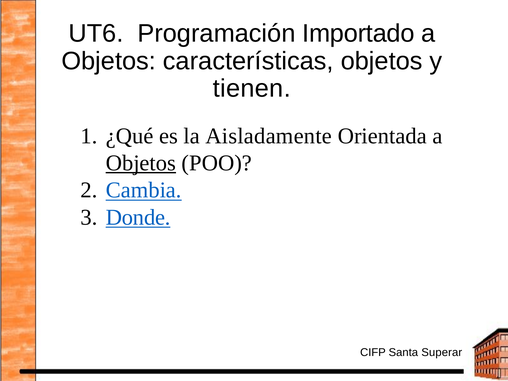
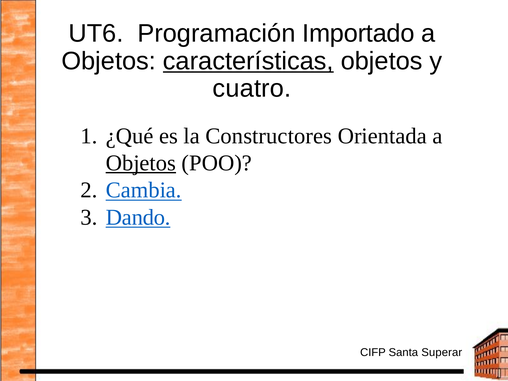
características underline: none -> present (248, 61)
tienen: tienen -> cuatro (252, 88)
Aisladamente: Aisladamente -> Constructores (269, 136)
Donde: Donde -> Dando (138, 217)
